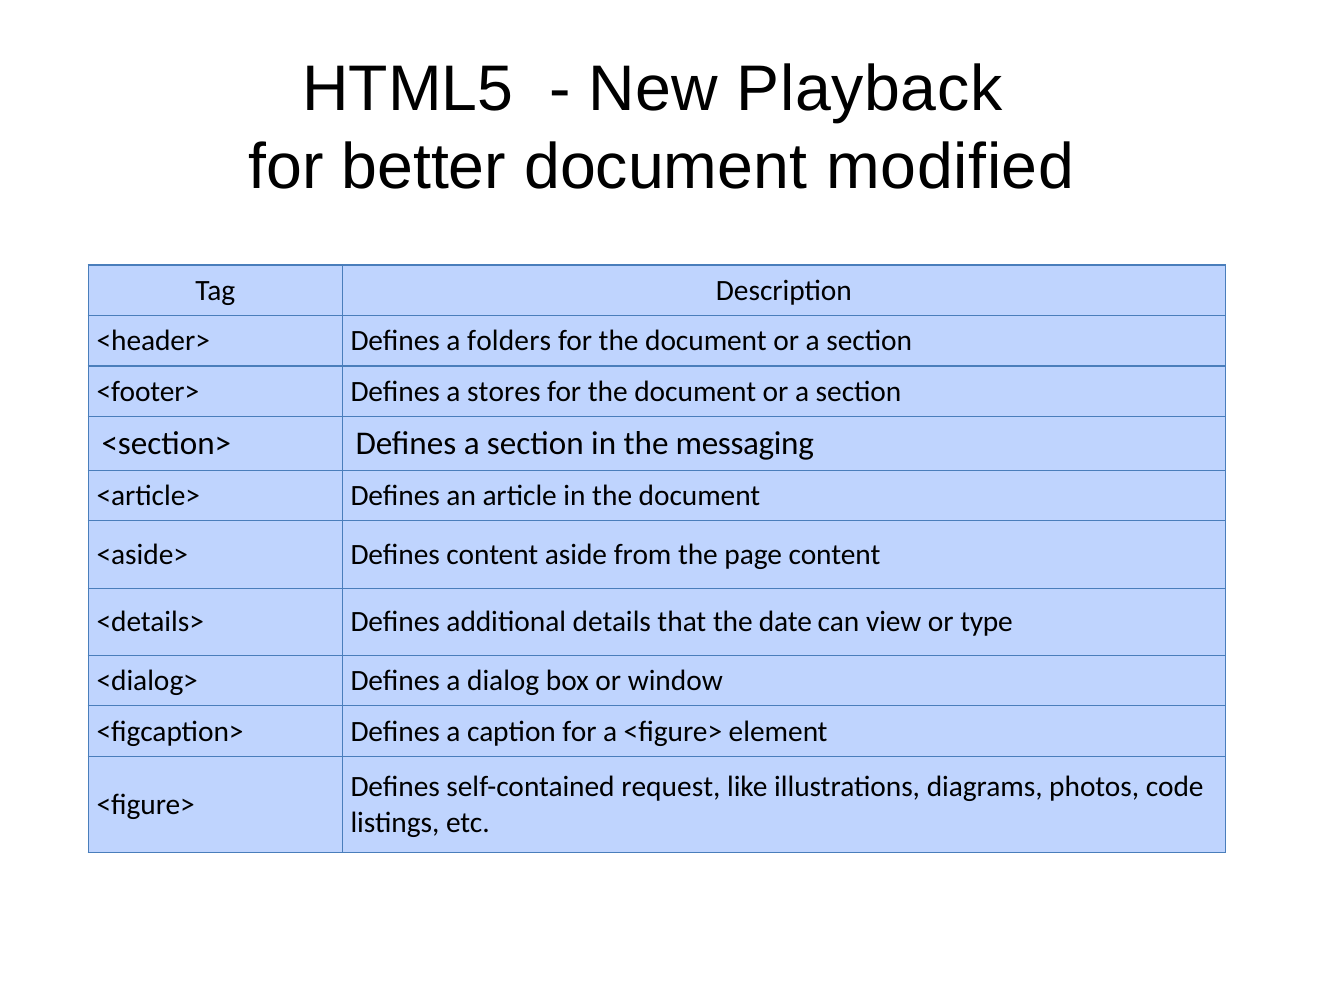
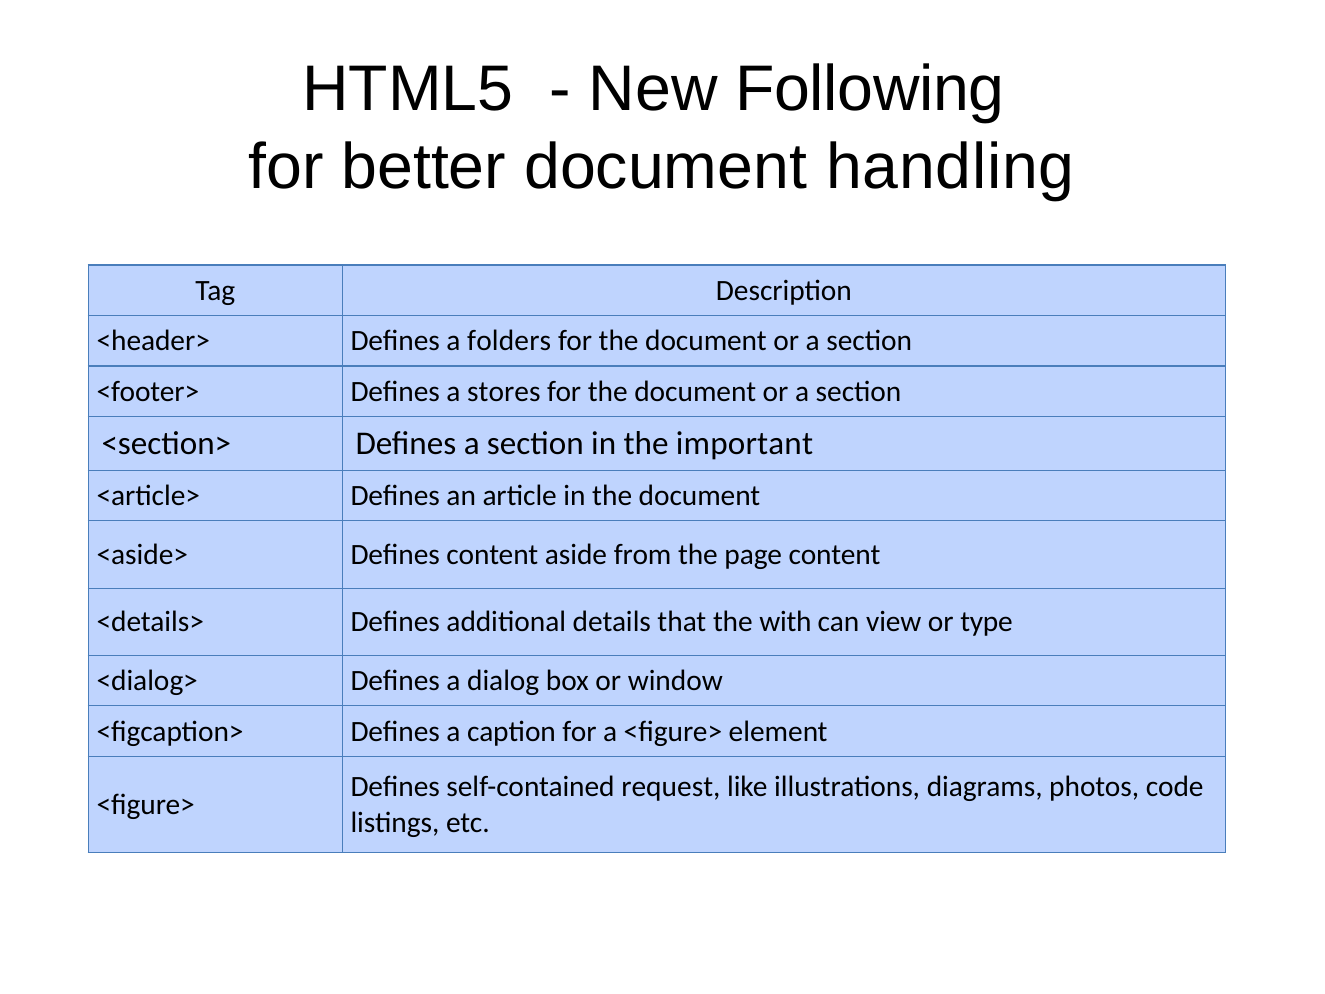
Playback: Playback -> Following (870, 90)
modified: modified -> handling (950, 167)
messaging: messaging -> important (745, 444)
date: date -> with (786, 622)
